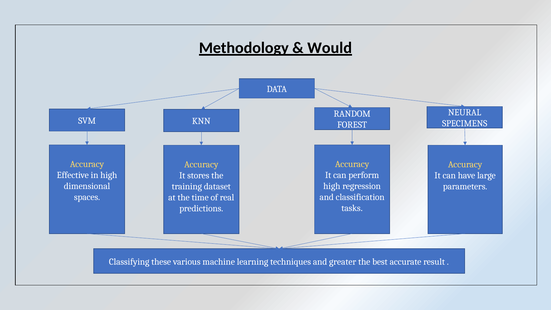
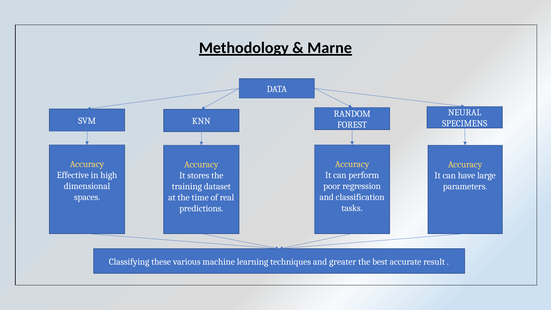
Would: Would -> Marne (330, 48)
high: high -> poor (332, 186)
